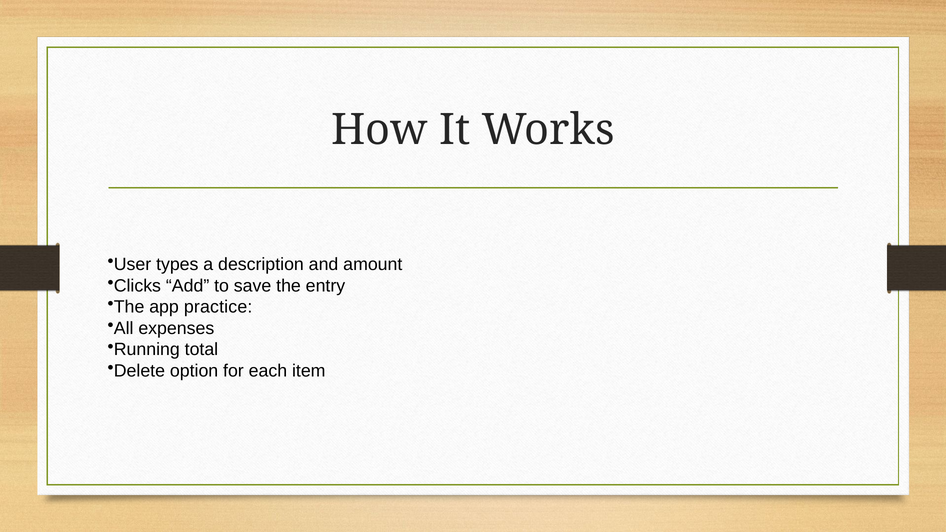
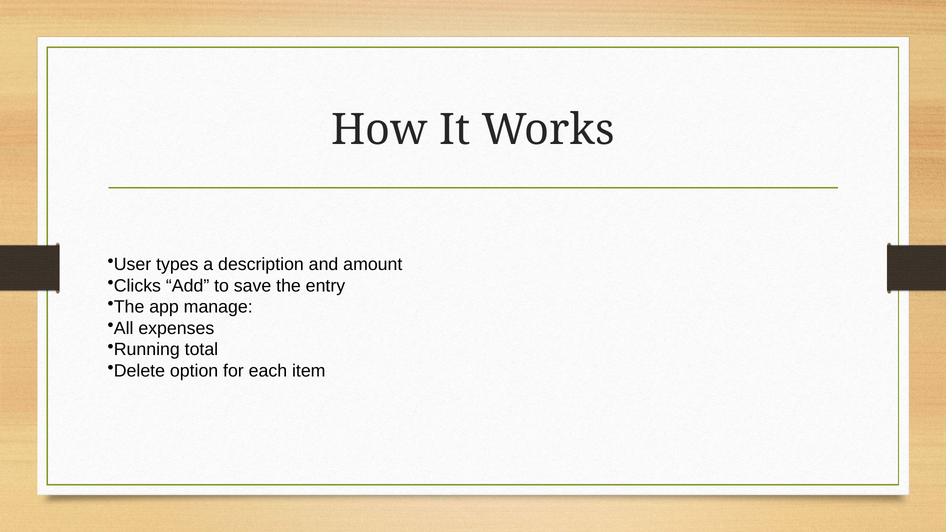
practice: practice -> manage (218, 307)
